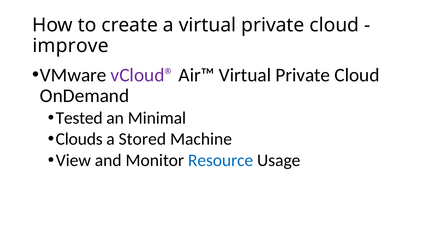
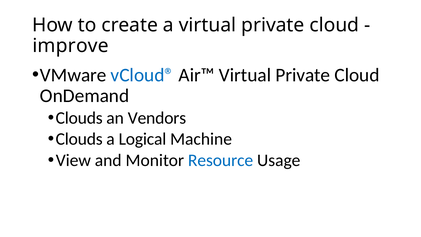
vCloud® colour: purple -> blue (142, 75)
Tested: Tested -> Clouds (79, 118)
Minimal: Minimal -> Vendors (157, 118)
Stored: Stored -> Logical (142, 139)
